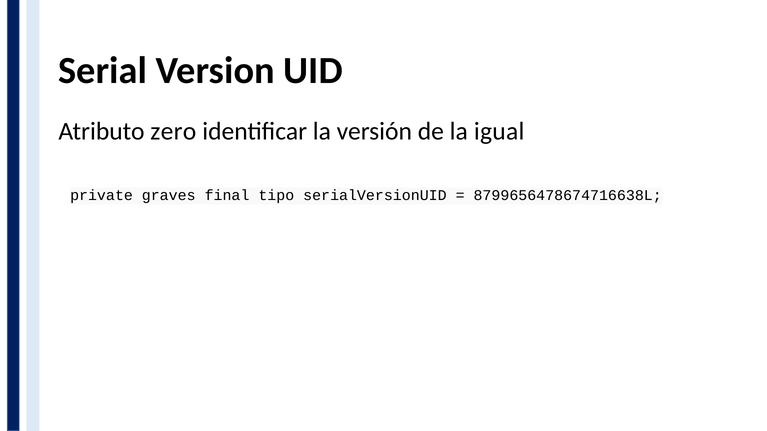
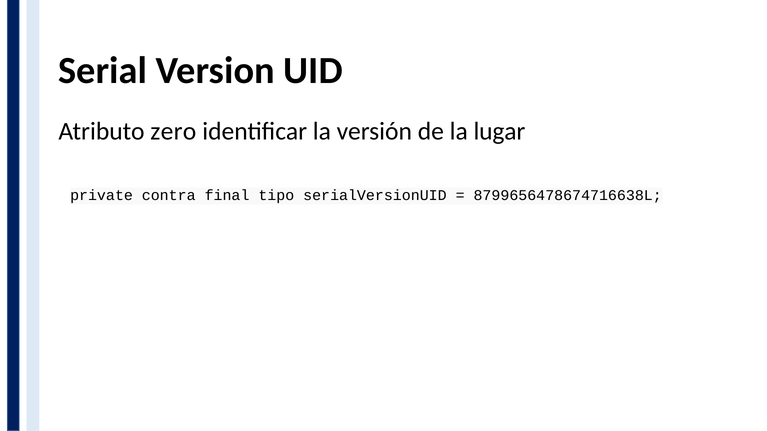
igual: igual -> lugar (499, 131)
graves: graves -> contra (169, 195)
